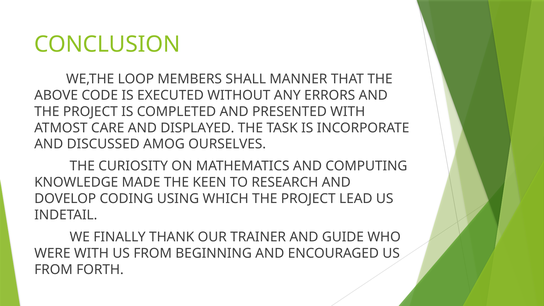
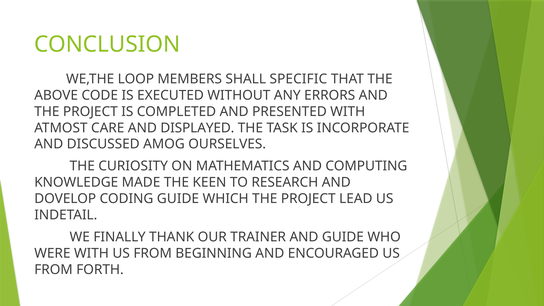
MANNER: MANNER -> SPECIFIC (298, 79)
CODING USING: USING -> GUIDE (178, 199)
